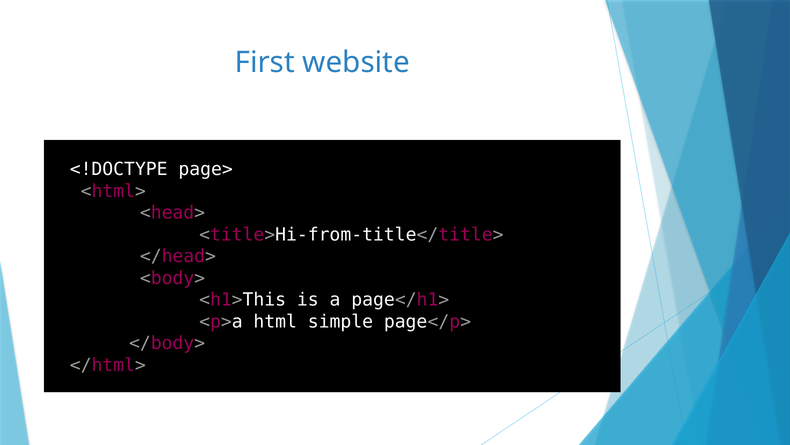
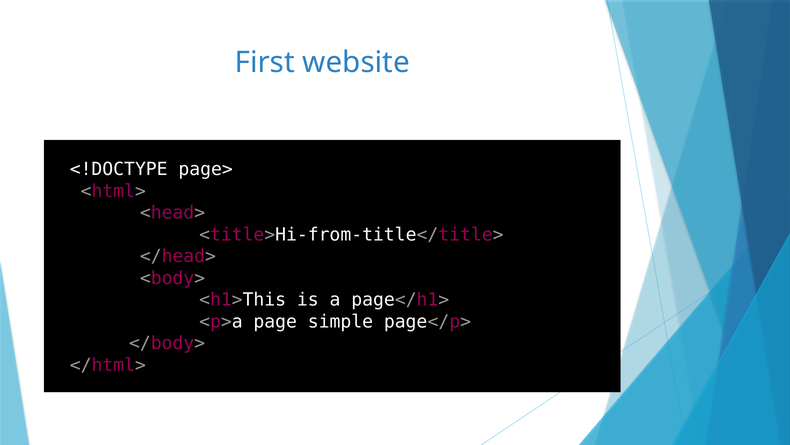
html: html -> page (275, 321)
